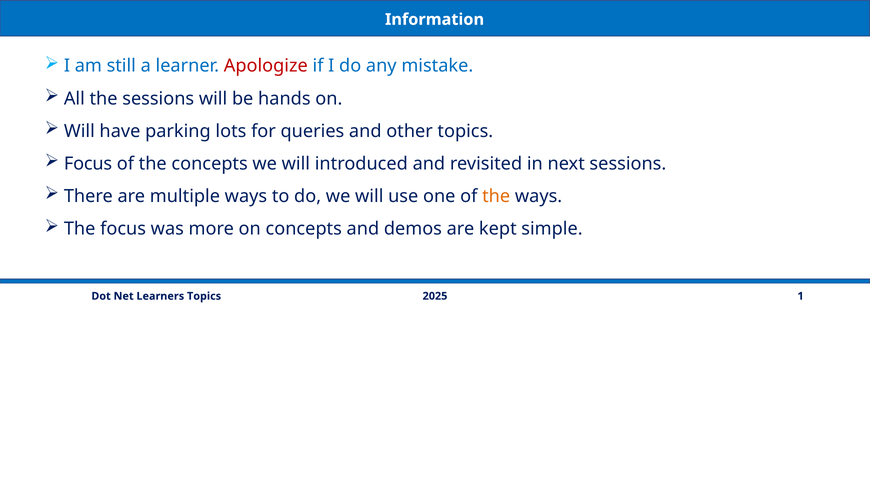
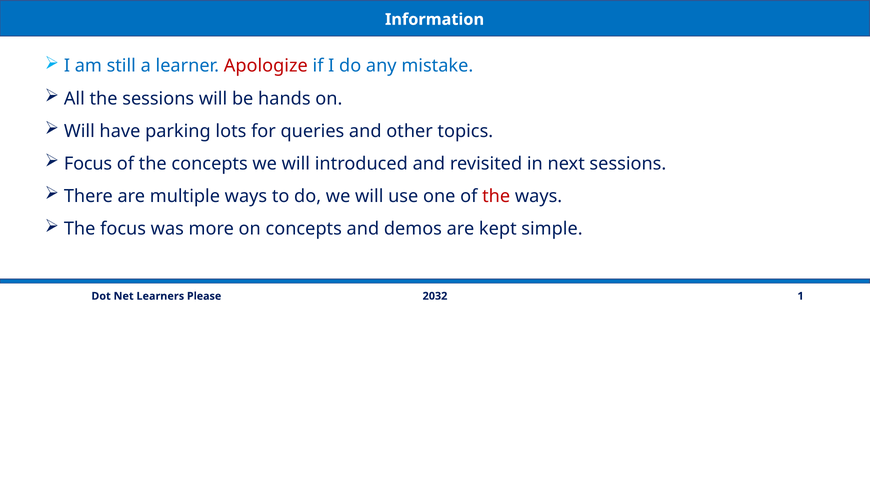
the colour: orange -> red (496, 197)
2025: 2025 -> 2032 (435, 296)
Learners Topics: Topics -> Please (204, 296)
